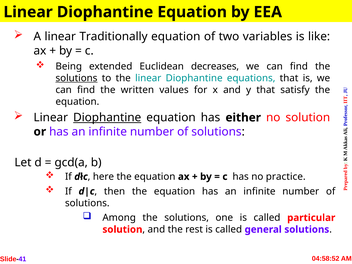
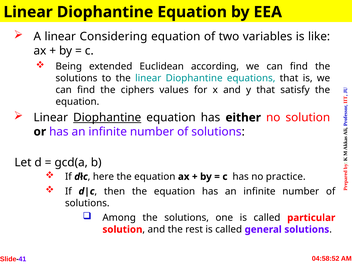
Traditionally: Traditionally -> Considering (113, 37)
decreases: decreases -> according (215, 66)
solutions underline: present -> none (76, 78)
written: written -> ciphers (137, 90)
